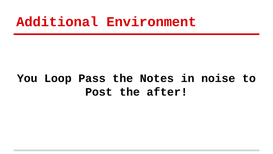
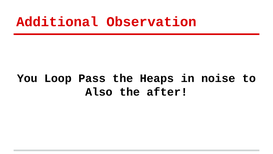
Environment: Environment -> Observation (152, 22)
Notes: Notes -> Heaps (157, 78)
Post: Post -> Also (99, 92)
